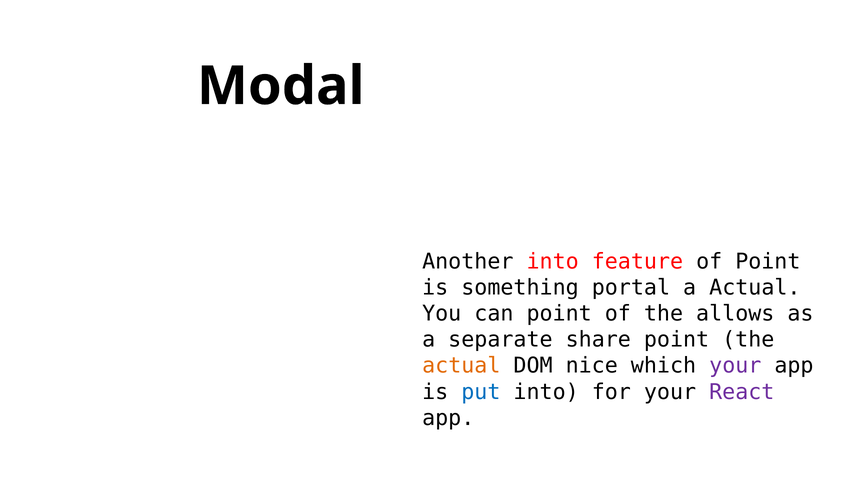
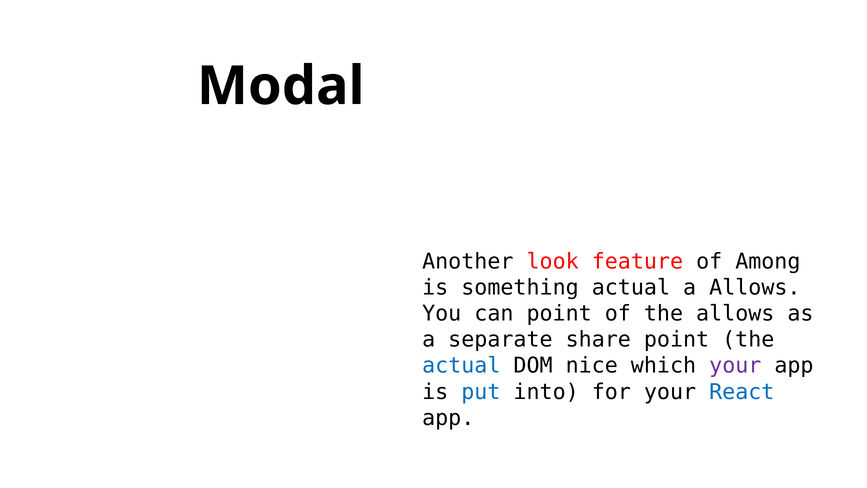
Another into: into -> look (553, 262)
of Point: Point -> Among (768, 262)
something portal: portal -> actual (631, 288)
a Actual: Actual -> Allows (755, 288)
actual colour: orange -> blue (461, 366)
React colour: purple -> blue (742, 392)
